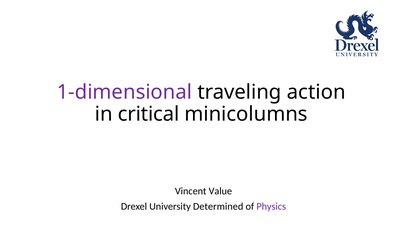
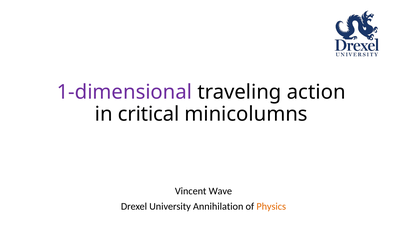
Value: Value -> Wave (220, 191)
Determined: Determined -> Annihilation (218, 206)
Physics colour: purple -> orange (271, 206)
